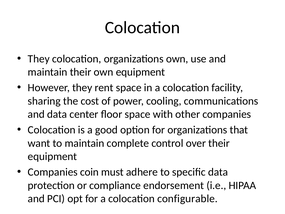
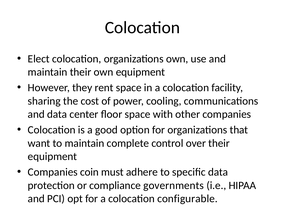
They: They -> Elect (39, 59)
endorsement: endorsement -> governments (174, 185)
